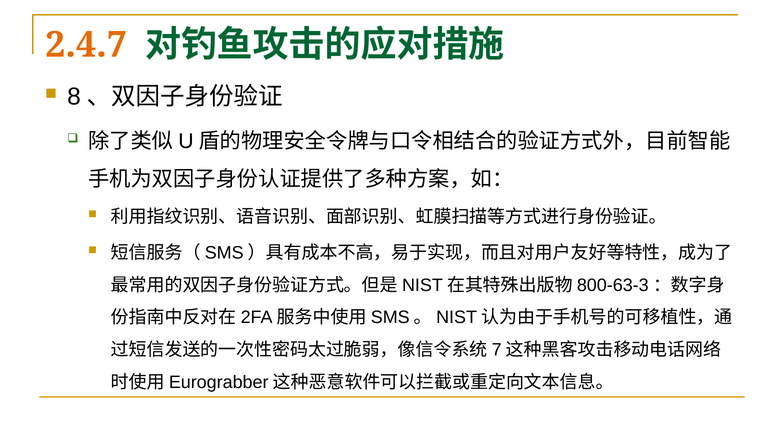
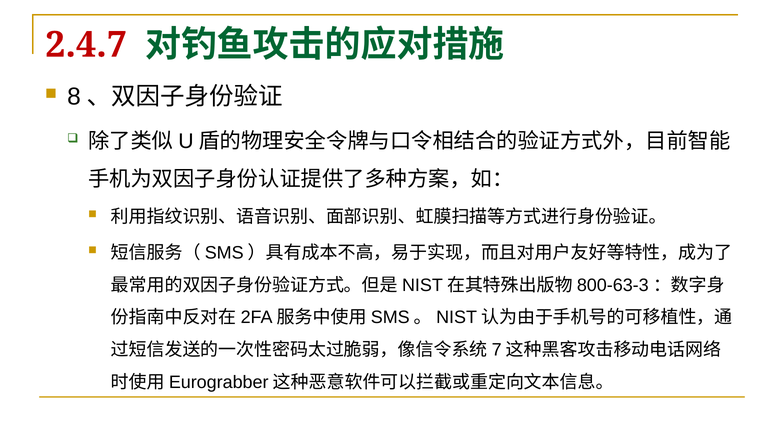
2.4.7 colour: orange -> red (86, 45)
